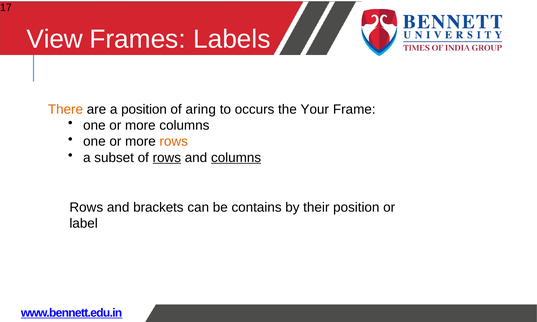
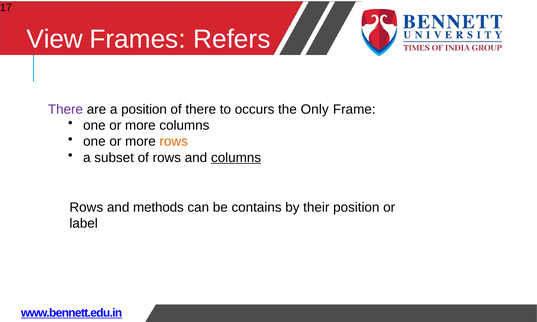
Labels: Labels -> Refers (232, 39)
There colour: orange -> purple (65, 109)
of aring: aring -> there (201, 109)
Your: Your -> Only (315, 109)
rows underline: present -> none (167, 158)
brackets: brackets -> methods (158, 207)
